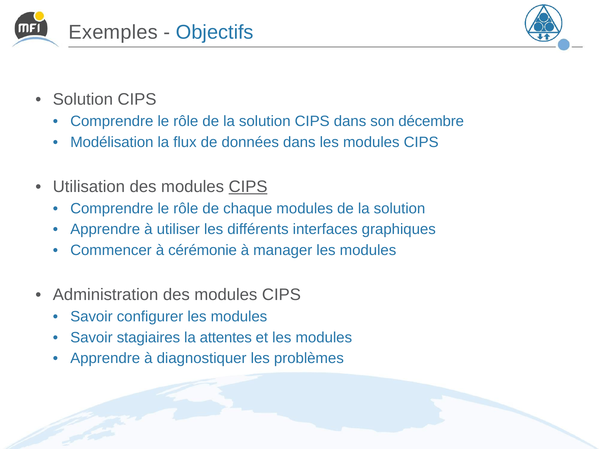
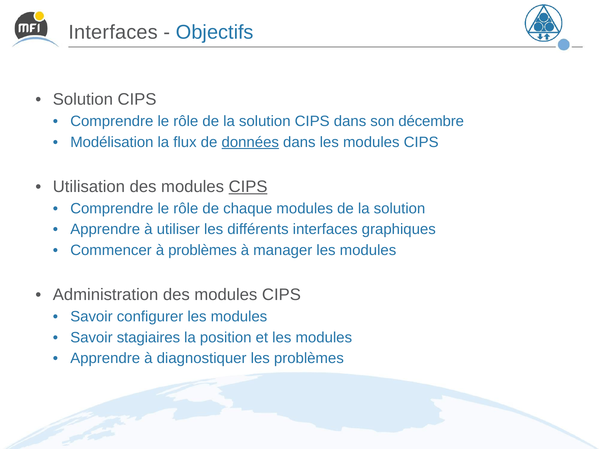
Exemples: Exemples -> Interfaces (113, 32)
données underline: none -> present (250, 142)
à cérémonie: cérémonie -> problèmes (203, 250)
attentes: attentes -> position (226, 338)
